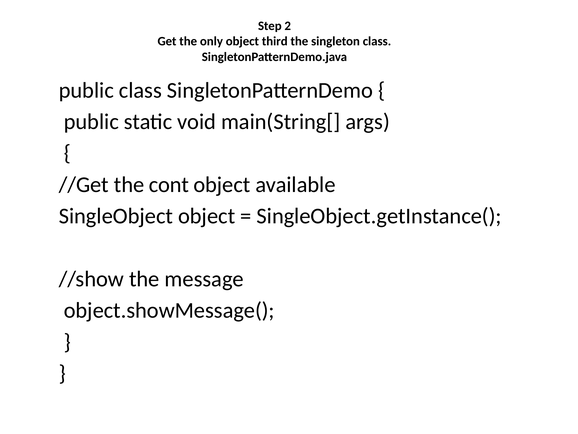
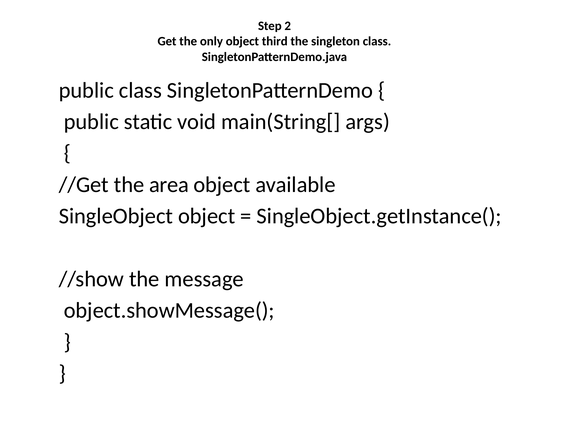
cont: cont -> area (169, 184)
